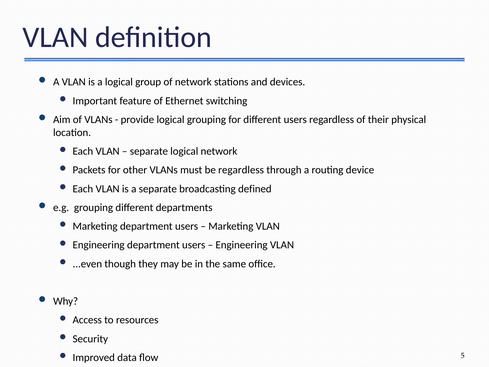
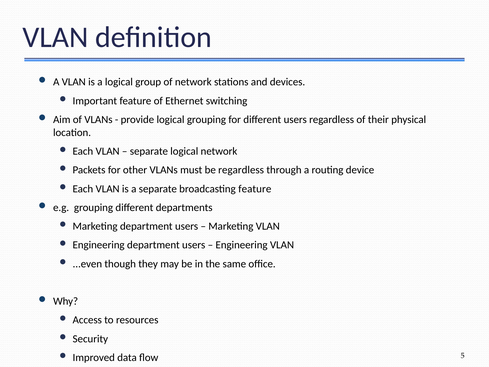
broadcasting defined: defined -> feature (255, 189)
